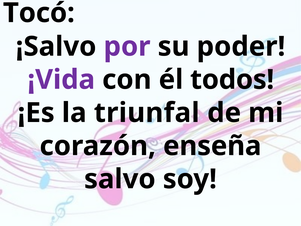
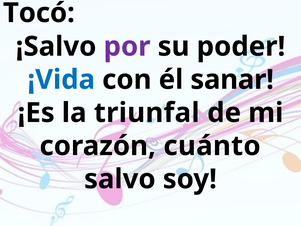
¡Vida colour: purple -> blue (61, 80)
todos: todos -> sanar (232, 80)
enseña: enseña -> cuánto (212, 146)
